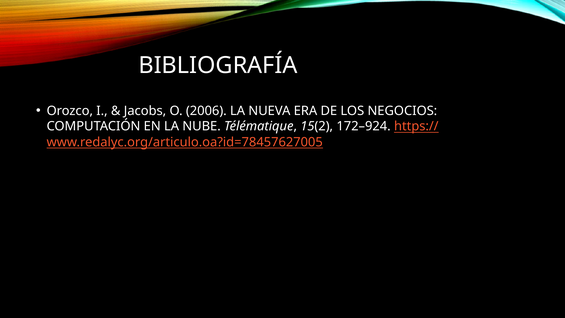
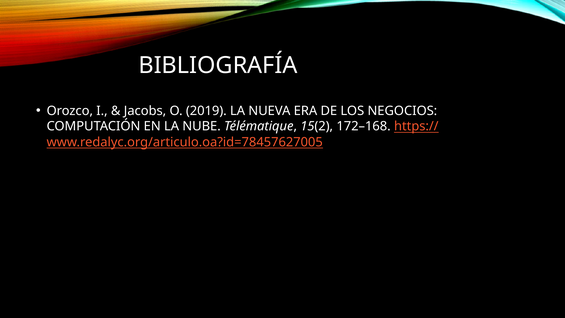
2006: 2006 -> 2019 (206, 111)
172–924: 172–924 -> 172–168 (364, 126)
